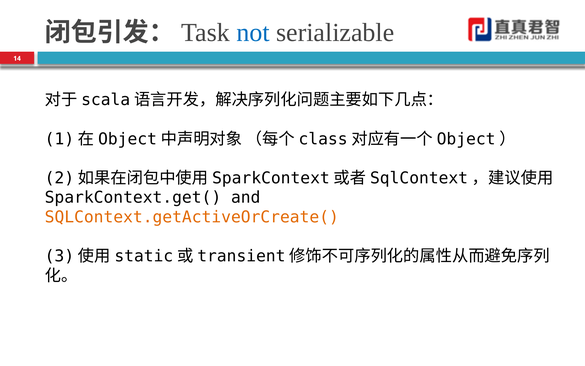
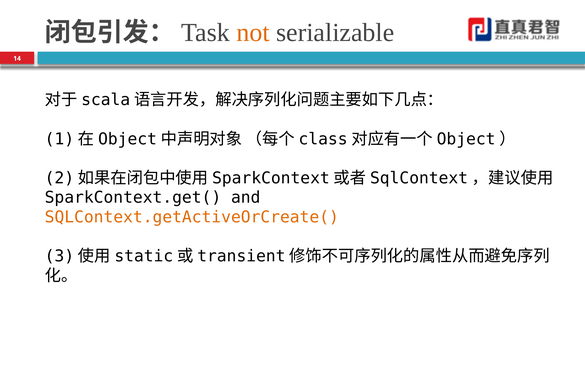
not colour: blue -> orange (253, 33)
